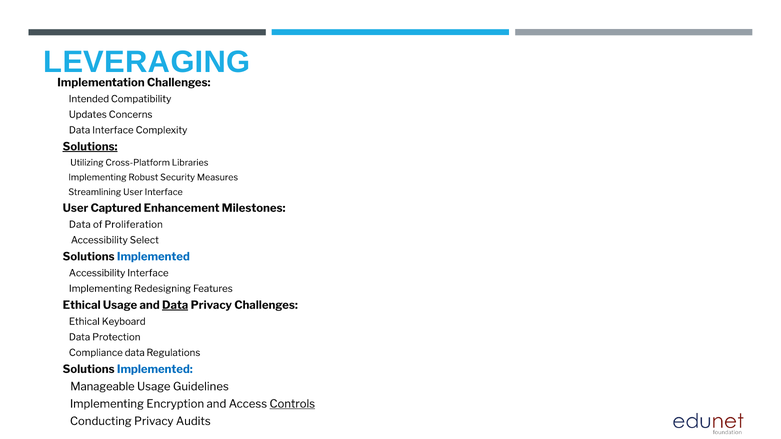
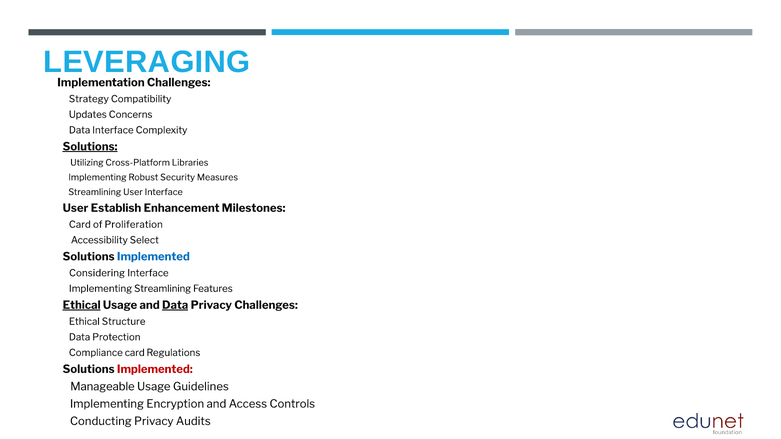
Intended: Intended -> Strategy (89, 99)
Captured: Captured -> Establish (116, 208)
Data: Data -> Card (80, 225)
Accessibility: Accessibility -> Considering (97, 273)
Implementing Redesigning: Redesigning -> Streamlining (163, 289)
Ethical underline: none -> present (82, 305)
Keyboard: Keyboard -> Structure (124, 322)
Compliance data: data -> card (135, 353)
Implemented colour: blue -> red (155, 369)
Controls underline: present -> none (292, 404)
